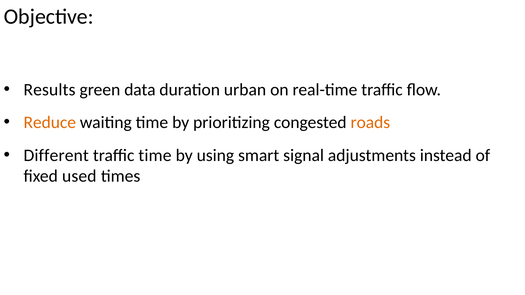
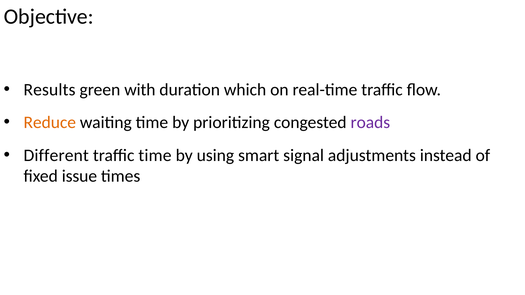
data: data -> with (140, 90)
urban: urban -> which (245, 90)
roads colour: orange -> purple (370, 123)
used: used -> issue (79, 176)
